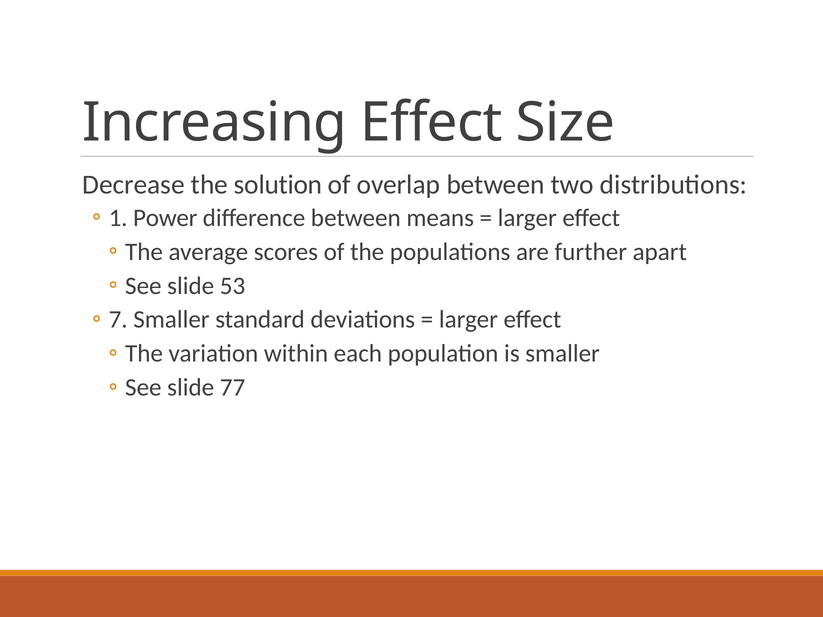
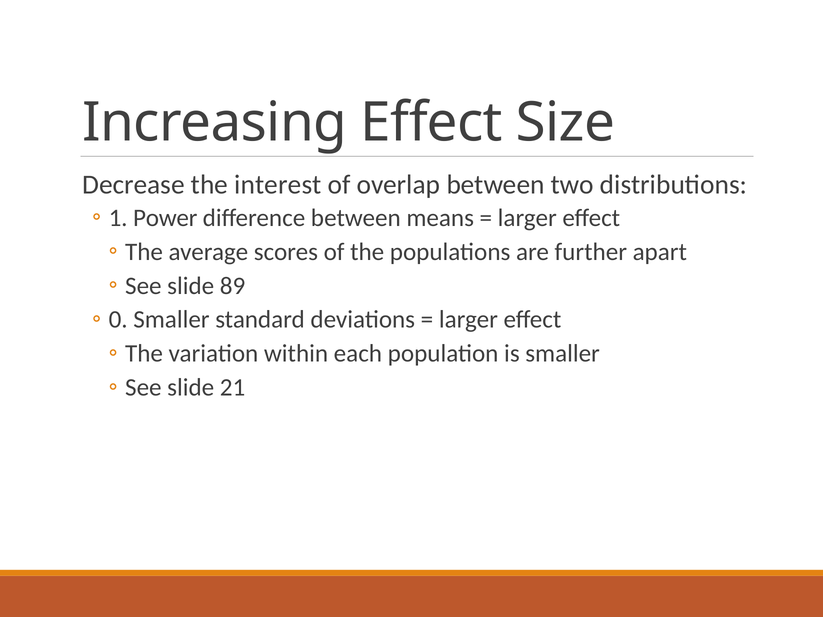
solution: solution -> interest (278, 185)
53: 53 -> 89 (233, 286)
7: 7 -> 0 (118, 320)
77: 77 -> 21 (233, 388)
